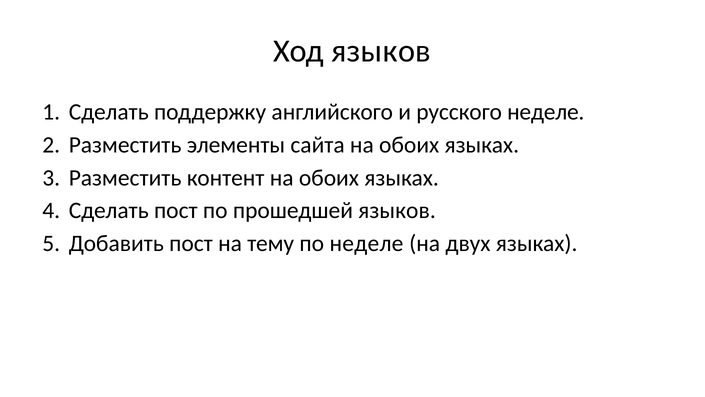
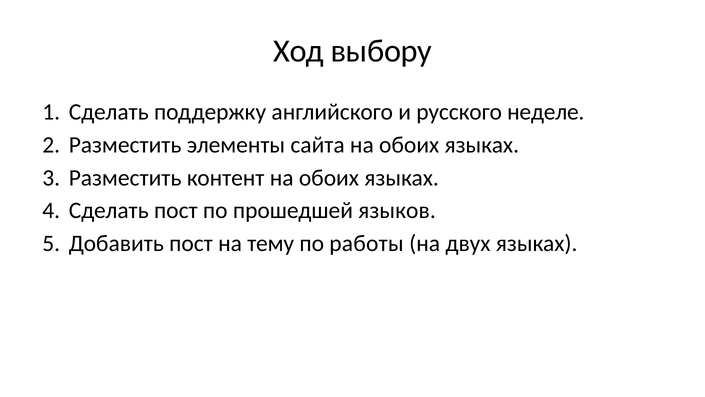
Ход языков: языков -> выбору (381, 51)
по неделе: неделе -> работы (366, 243)
